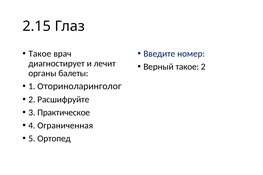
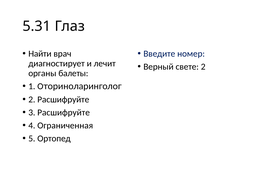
2.15: 2.15 -> 5.31 (37, 26)
Такое: Такое -> Найти (40, 54)
Верный такое: такое -> свете (187, 67)
3 Практическое: Практическое -> Расшифруйте (64, 113)
